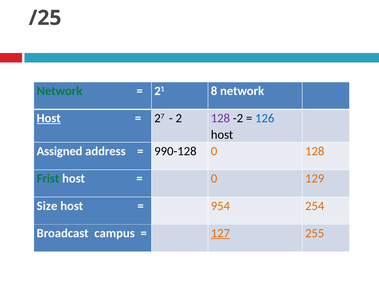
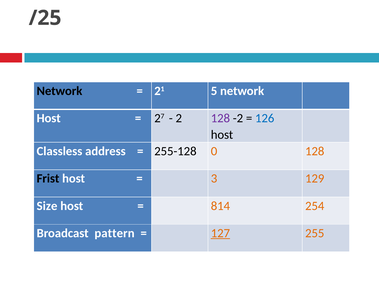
Network colour: green -> black (59, 91)
8: 8 -> 5 (214, 91)
Host underline: present -> none (49, 118)
Assigned: Assigned -> Classless (59, 151)
990-128: 990-128 -> 255-128 (175, 151)
Frist colour: green -> black (48, 179)
0: 0 -> 3 (214, 179)
954: 954 -> 814 (220, 206)
campus: campus -> pattern (115, 233)
